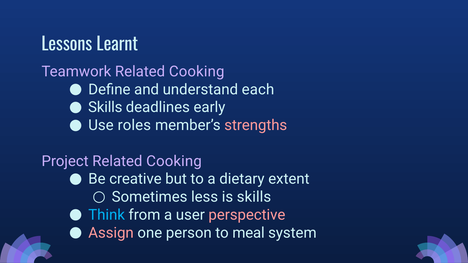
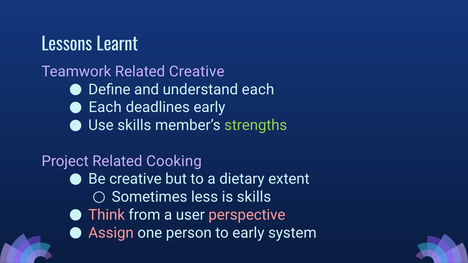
Teamwork Related Cooking: Cooking -> Creative (197, 72)
Skills: Skills -> Each (105, 107)
Use roles: roles -> skills (134, 125)
strengths colour: pink -> light green (256, 125)
Think colour: light blue -> pink (107, 215)
to meal: meal -> early (248, 233)
